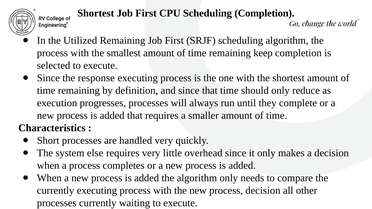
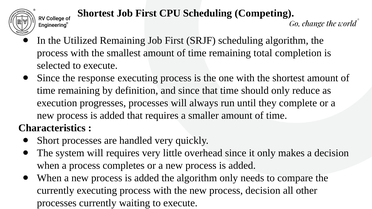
Scheduling Completion: Completion -> Competing (264, 13)
keep: keep -> total (263, 53)
system else: else -> will (95, 153)
